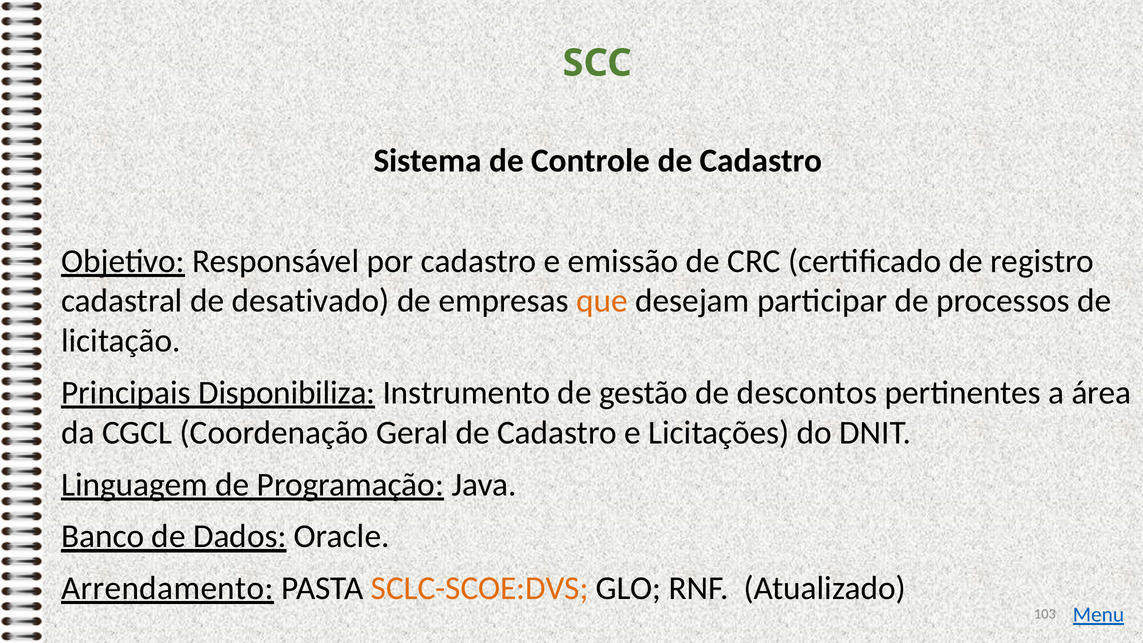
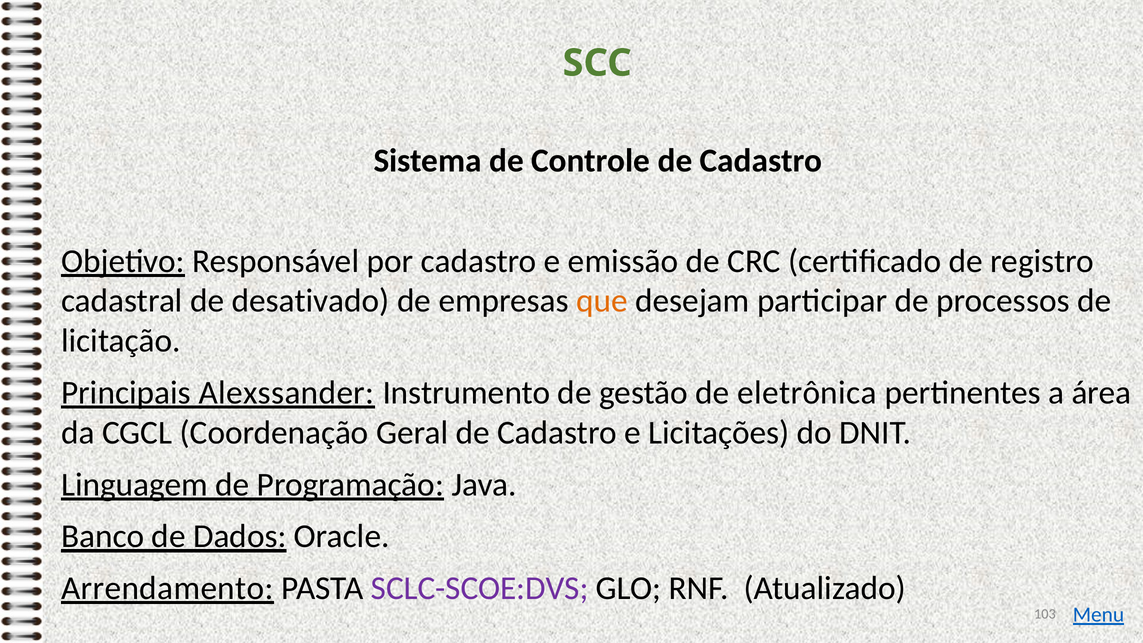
Disponibiliza: Disponibiliza -> Alexssander (286, 393)
descontos: descontos -> eletrônica (807, 393)
SCLC-SCOE:DVS colour: orange -> purple (480, 588)
